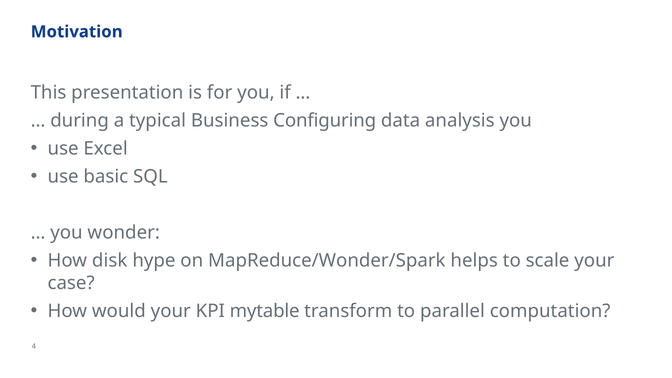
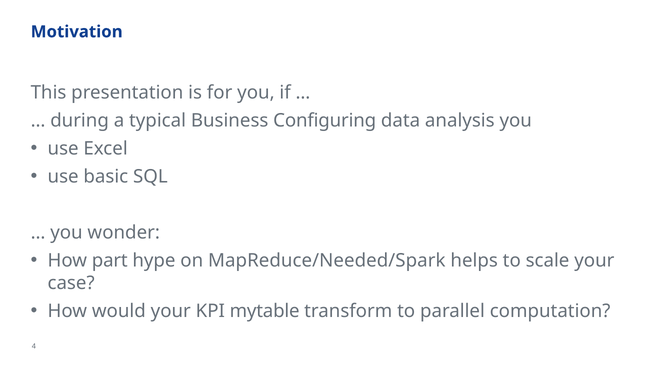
disk: disk -> part (110, 261)
MapReduce/Wonder/Spark: MapReduce/Wonder/Spark -> MapReduce/Needed/Spark (327, 261)
